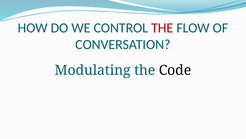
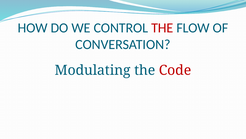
Code colour: black -> red (175, 70)
